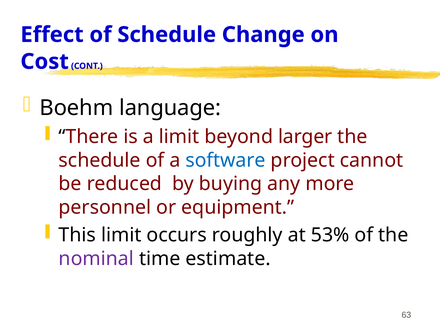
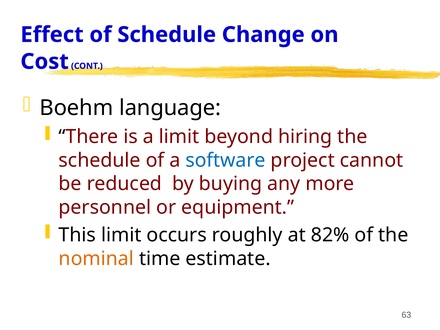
larger: larger -> hiring (305, 137)
53%: 53% -> 82% (330, 235)
nominal colour: purple -> orange (96, 259)
